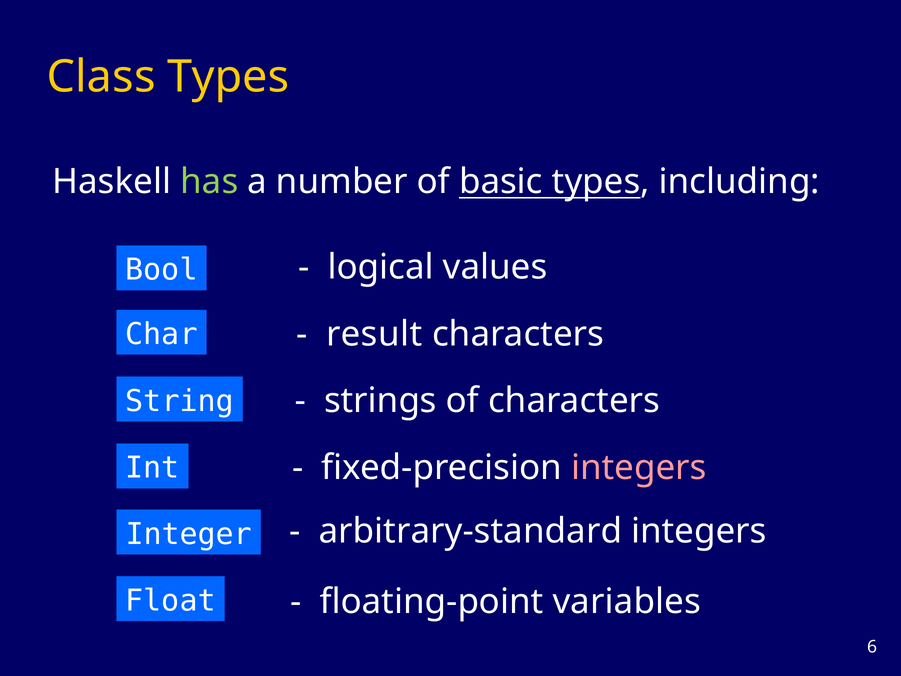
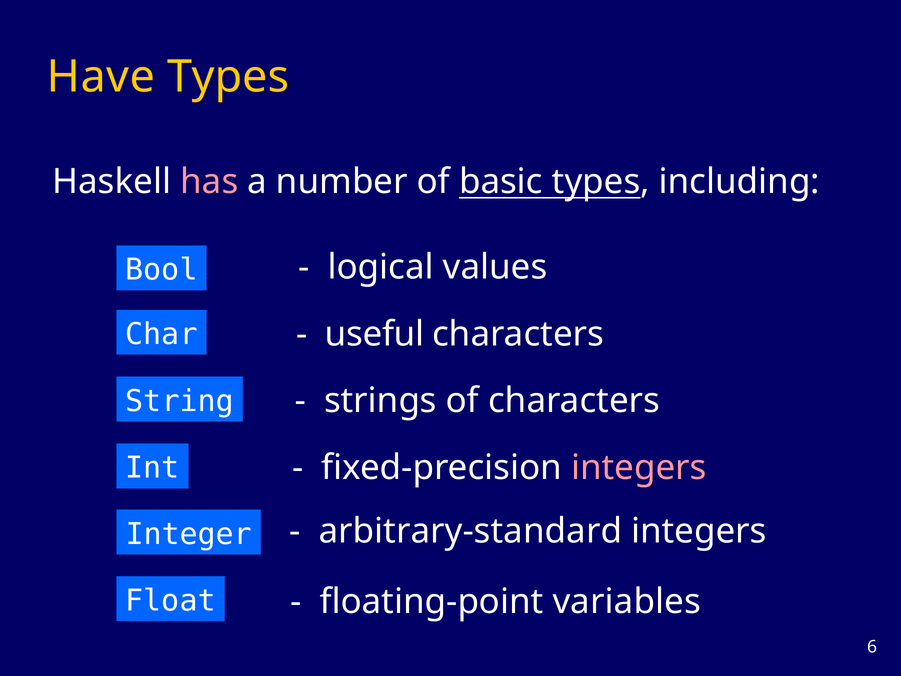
Class: Class -> Have (101, 77)
has colour: light green -> pink (209, 182)
result: result -> useful (374, 334)
